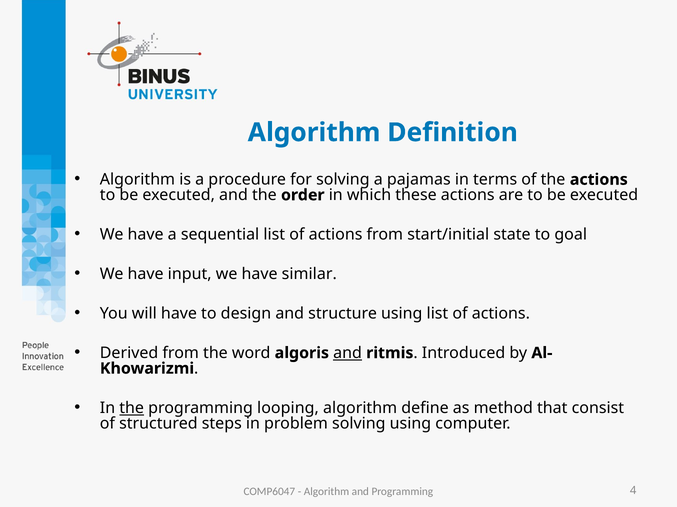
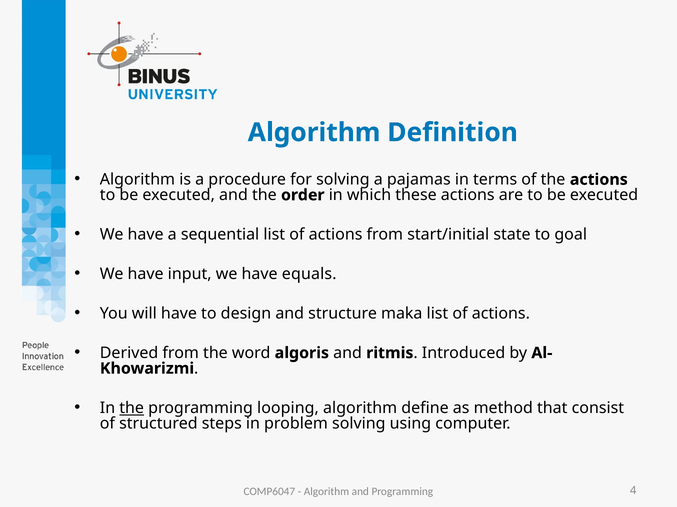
similar: similar -> equals (309, 274)
structure using: using -> maka (402, 314)
and underline: present -> none (348, 353)
